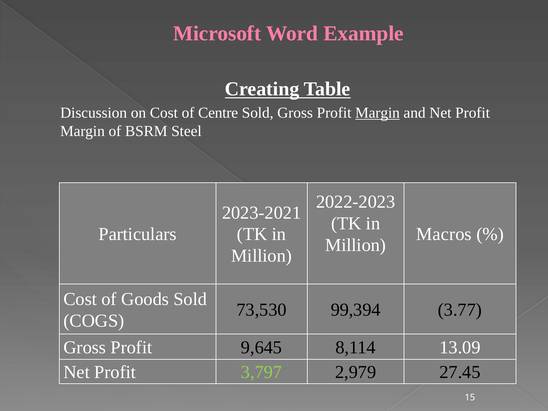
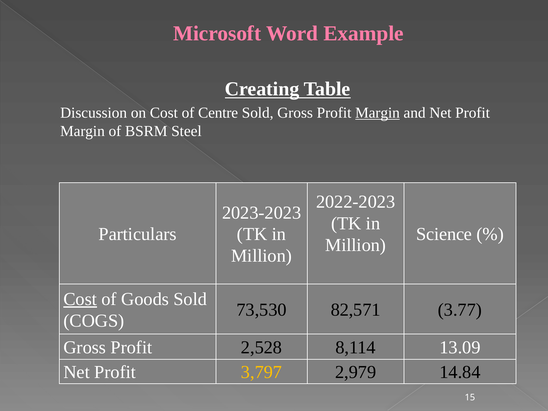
2023-2021: 2023-2021 -> 2023-2023 (262, 213)
Macros: Macros -> Science (444, 234)
Cost underline: none -> present (80, 299)
99,394: 99,394 -> 82,571 (356, 310)
9,645: 9,645 -> 2,528 (262, 347)
3,797 colour: light green -> yellow (262, 372)
27.45: 27.45 -> 14.84 (460, 372)
